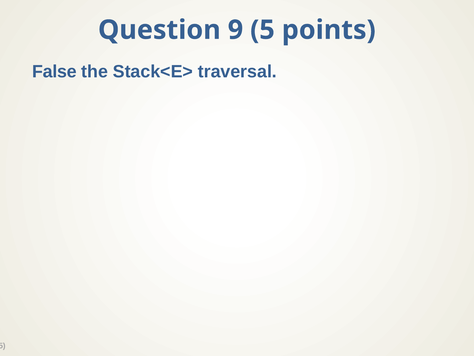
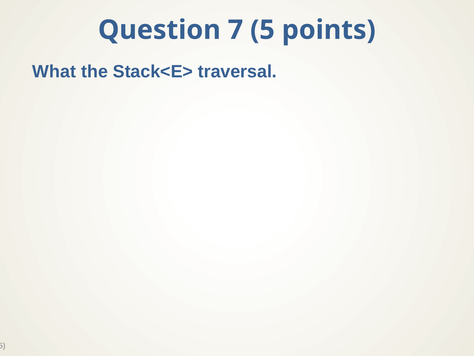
9: 9 -> 7 (235, 30)
False: False -> What (54, 71)
